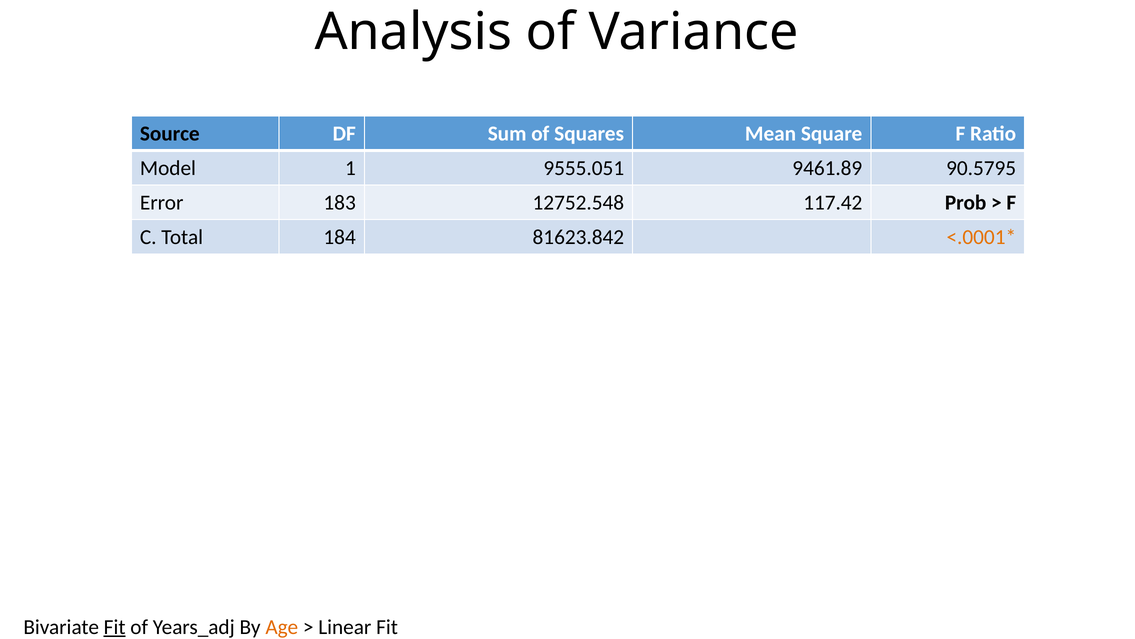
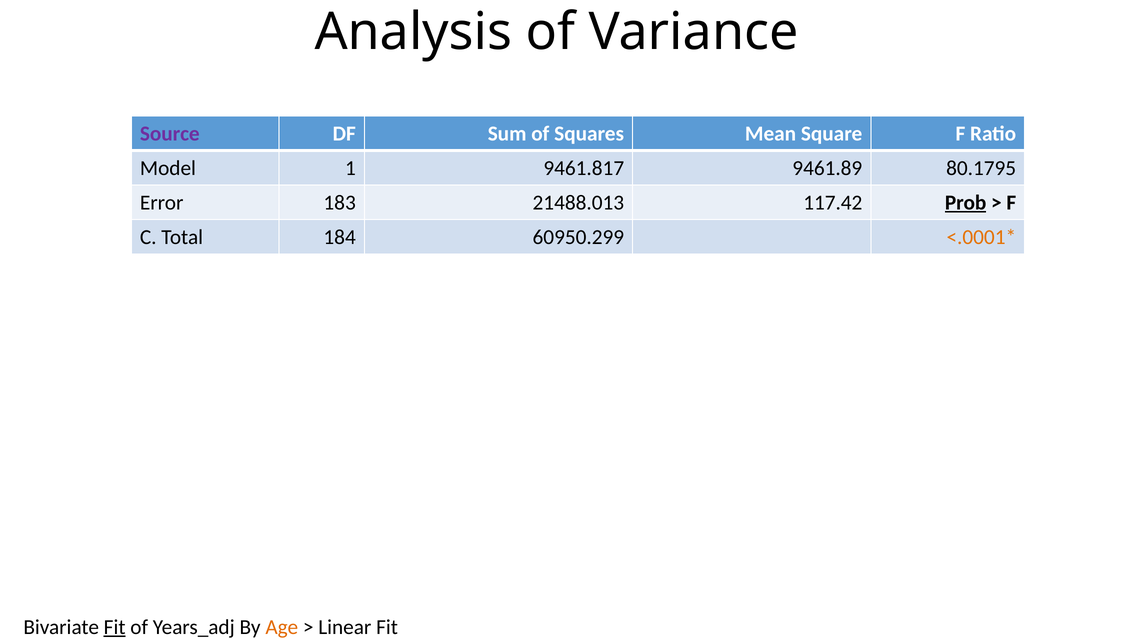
Source colour: black -> purple (170, 133)
9555.051: 9555.051 -> 9461.817 (584, 168)
90.5795: 90.5795 -> 80.1795 (981, 168)
12752.548: 12752.548 -> 21488.013 (578, 202)
Prob underline: none -> present (966, 202)
81623.842: 81623.842 -> 60950.299 (578, 237)
